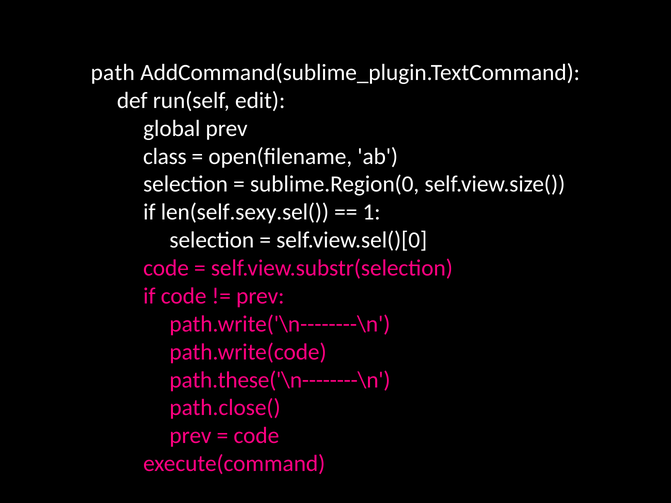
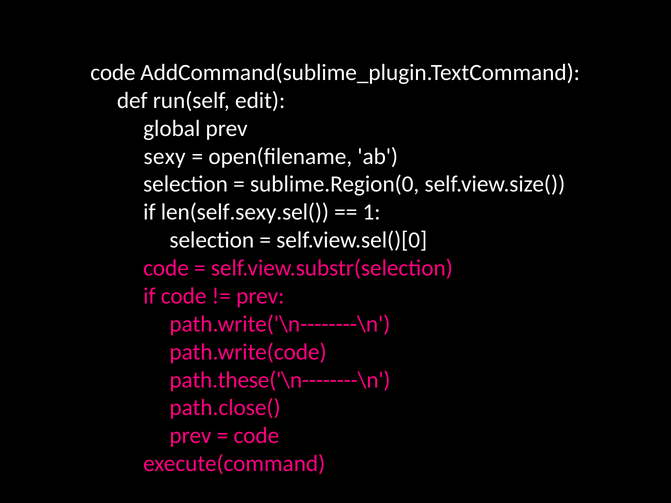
path: path -> code (113, 73)
class: class -> sexy (165, 156)
